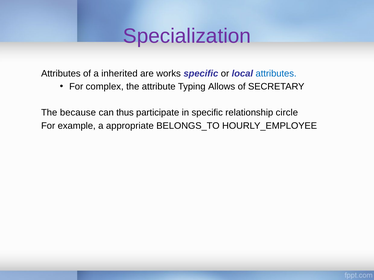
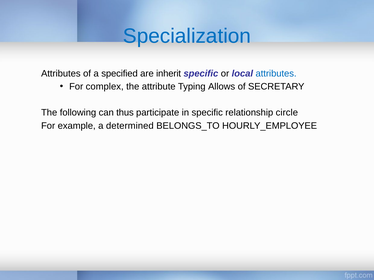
Specialization colour: purple -> blue (187, 36)
inherited: inherited -> specified (120, 74)
works: works -> inherit (169, 74)
because: because -> following (78, 113)
appropriate: appropriate -> determined (130, 126)
